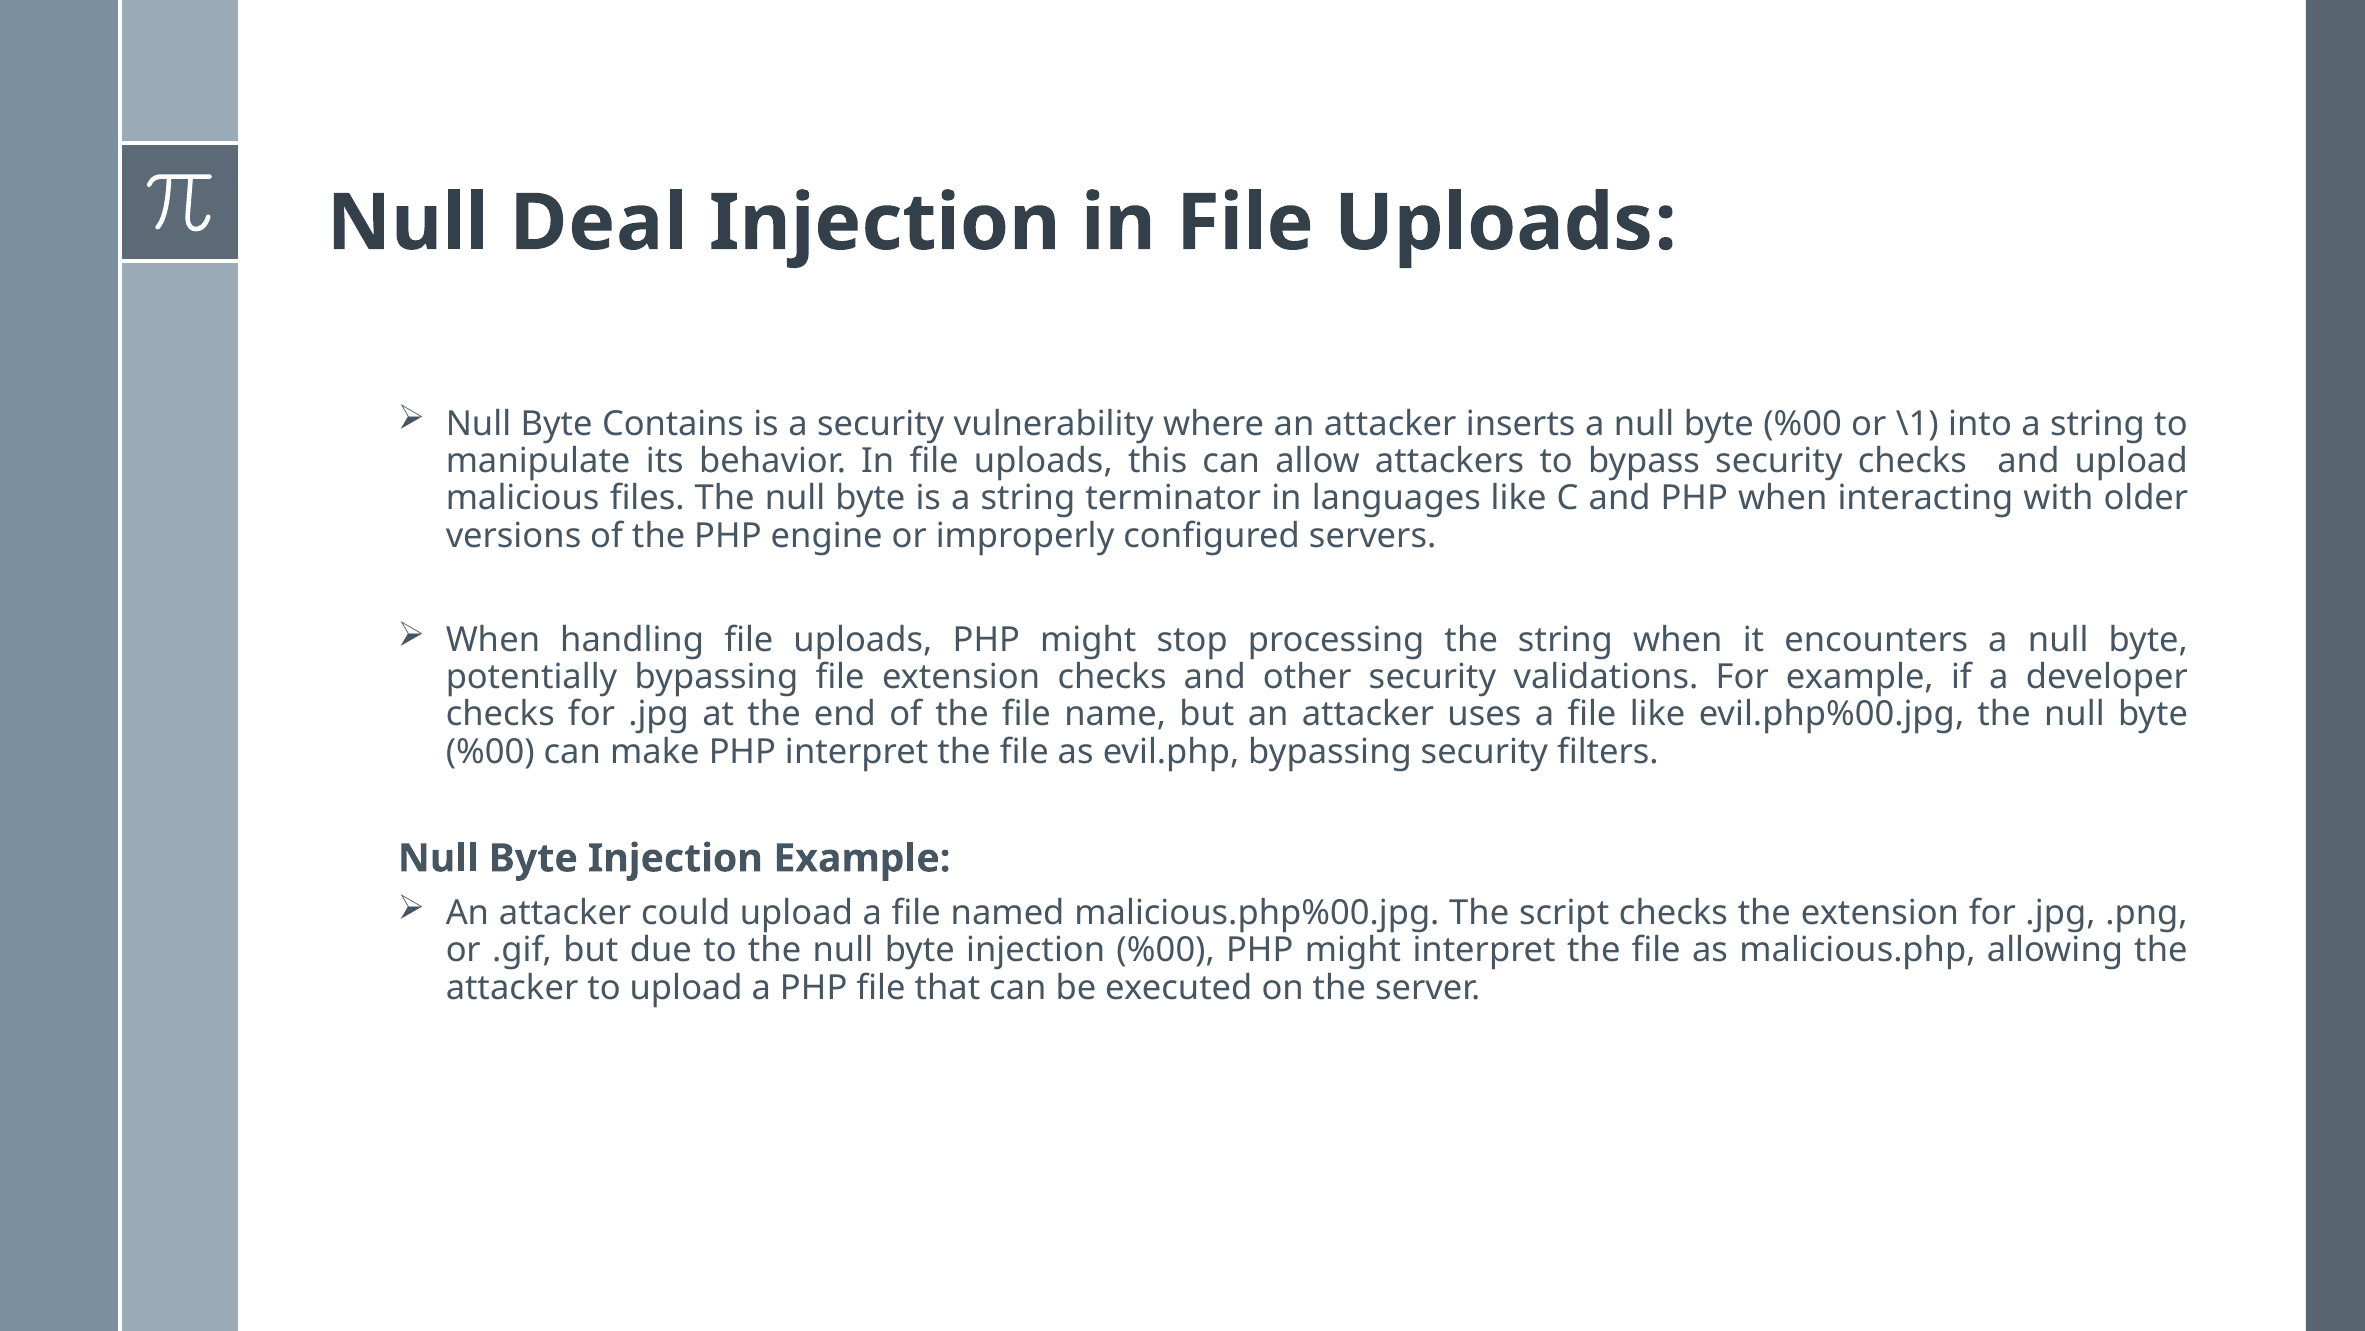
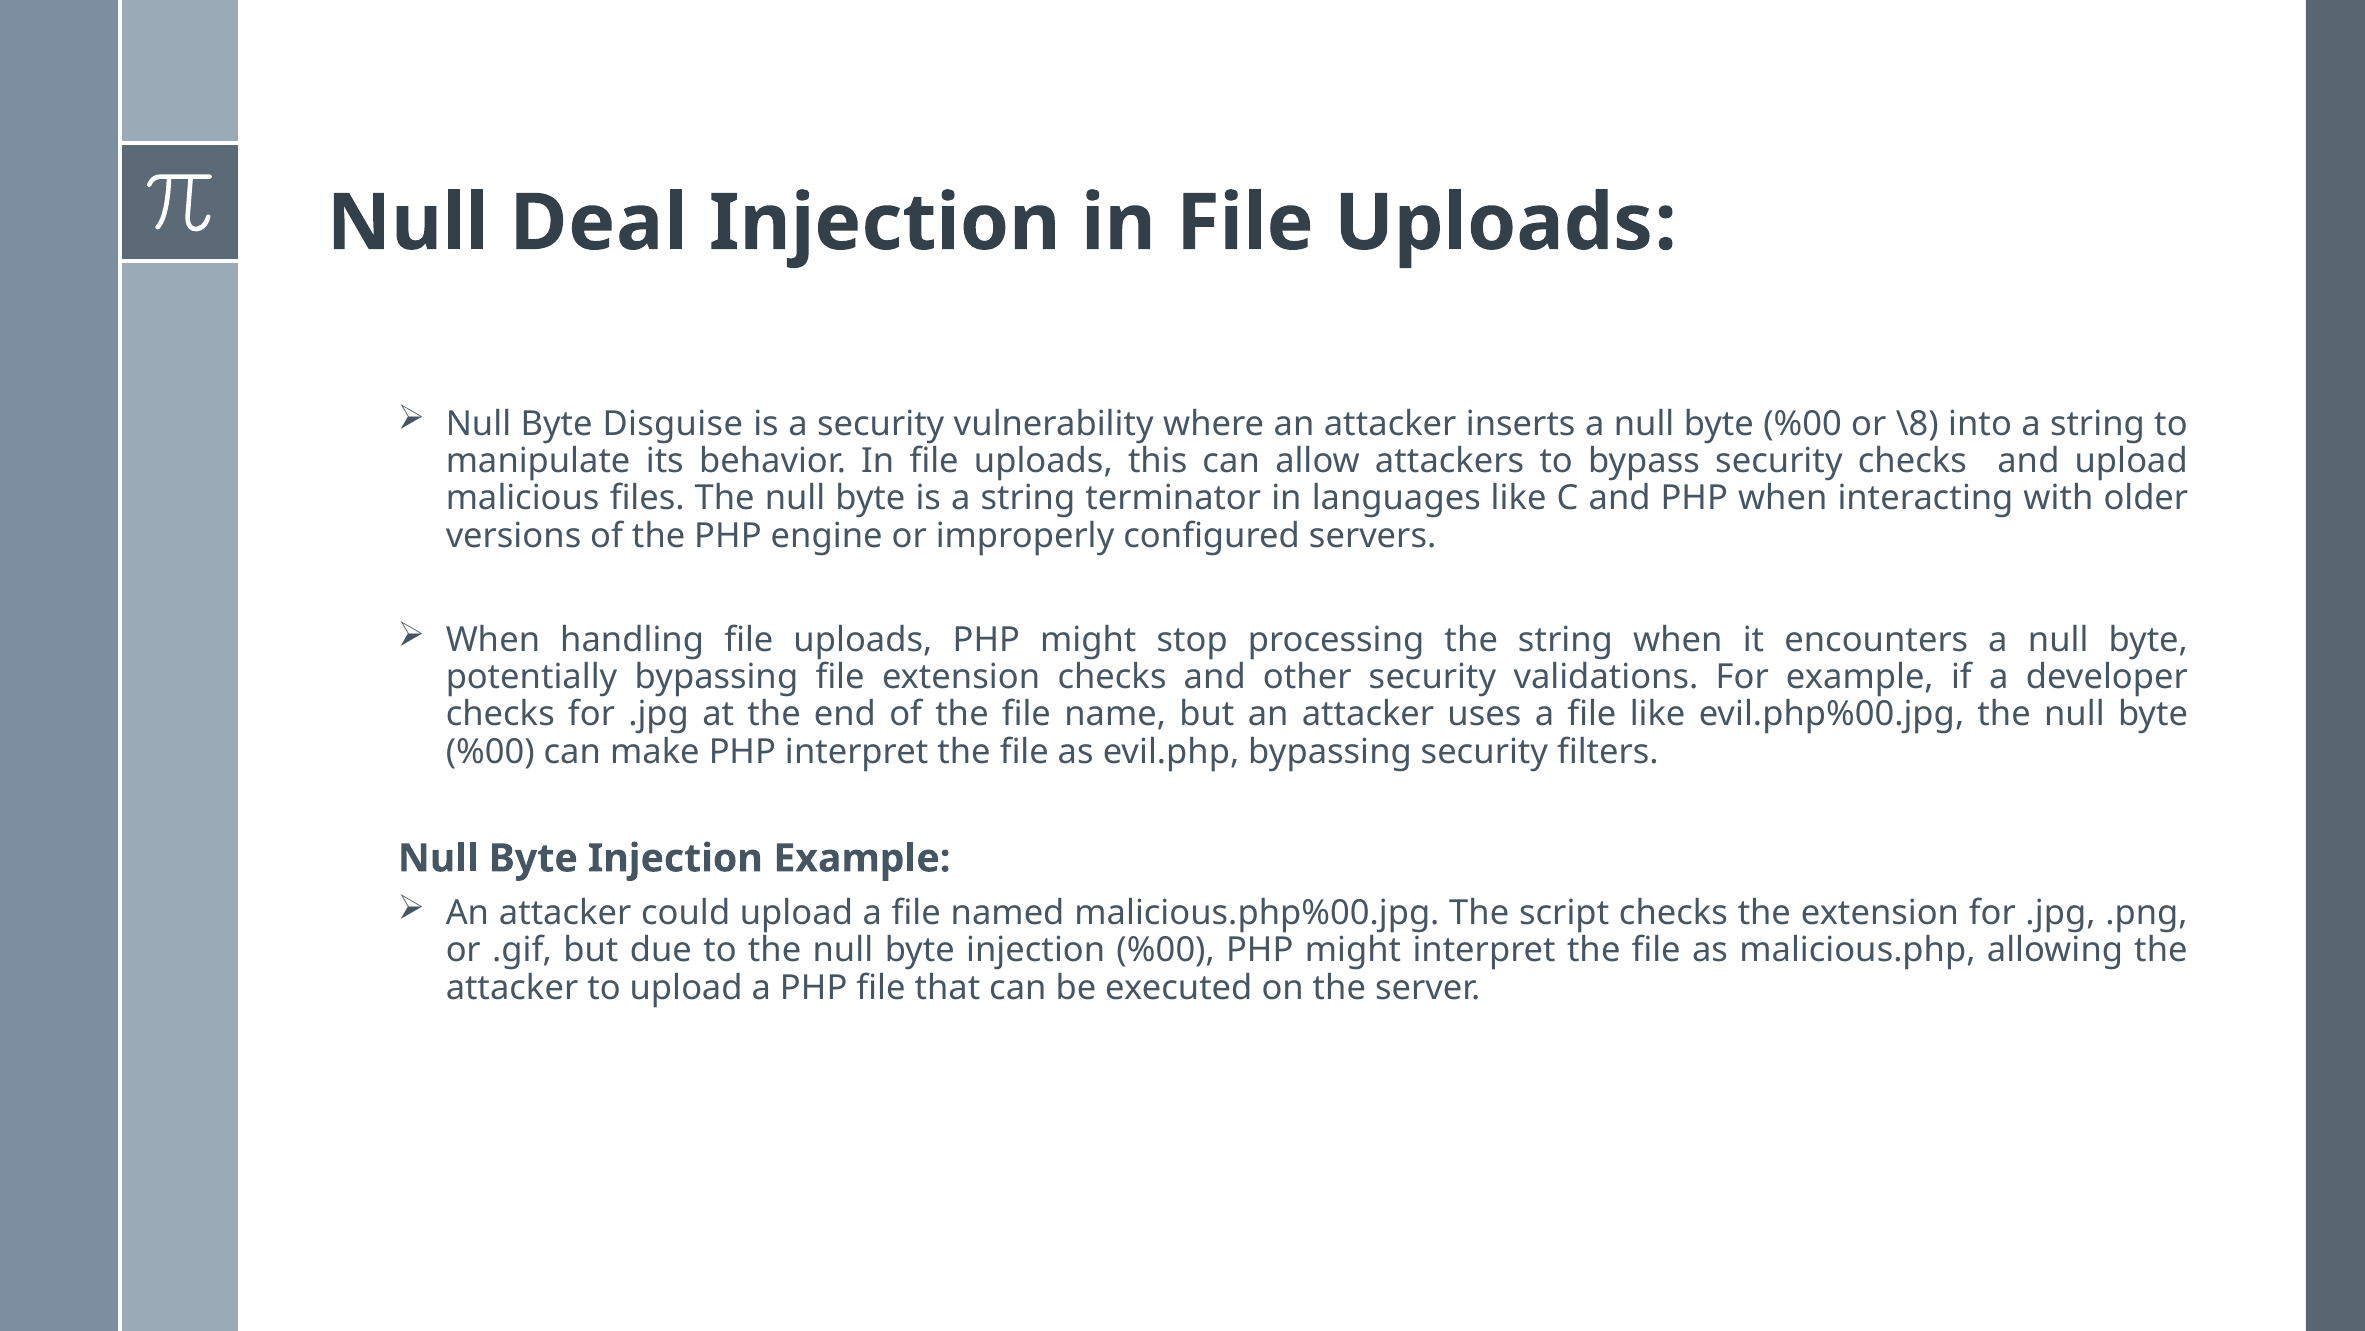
Contains: Contains -> Disguise (673, 424)
\1: \1 -> \8 (1917, 424)
